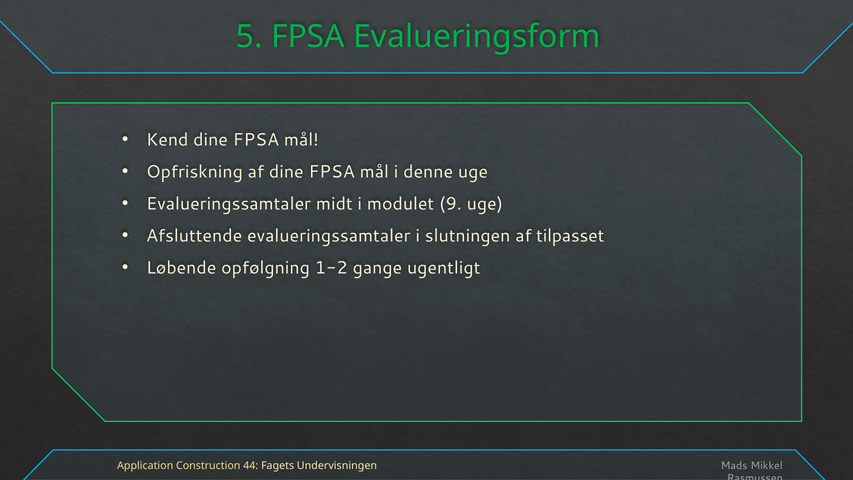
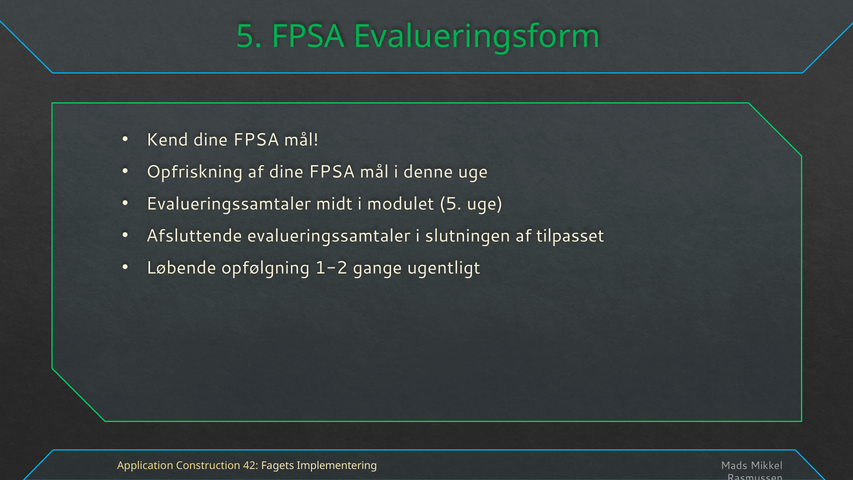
modulet 9: 9 -> 5 (450, 204)
44: 44 -> 42 (251, 465)
Undervisningen: Undervisningen -> Implementering (337, 465)
